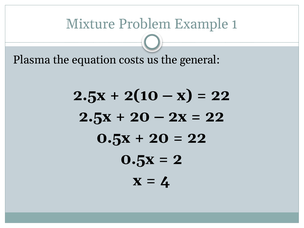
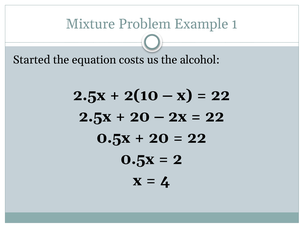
Plasma: Plasma -> Started (32, 60)
general: general -> alcohol (200, 60)
